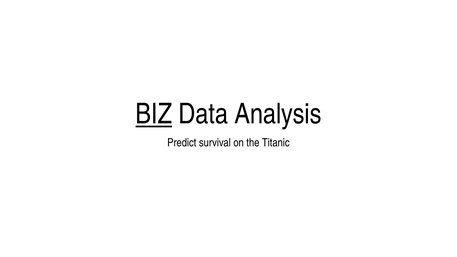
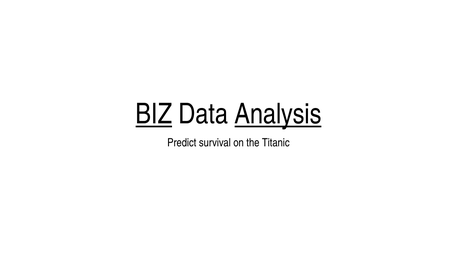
Analysis underline: none -> present (278, 114)
